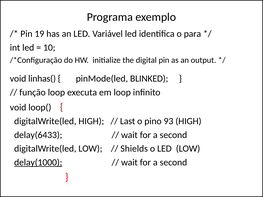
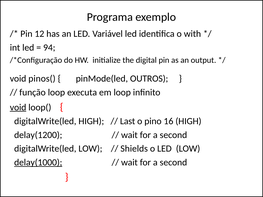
19: 19 -> 12 (39, 34)
para: para -> with (192, 34)
10: 10 -> 94 (49, 48)
linhas(: linhas( -> pinos( (42, 79)
BLINKED: BLINKED -> OUTROS (149, 79)
void underline: none -> present (18, 107)
93: 93 -> 16 (168, 121)
delay(6433: delay(6433 -> delay(1200 (38, 135)
